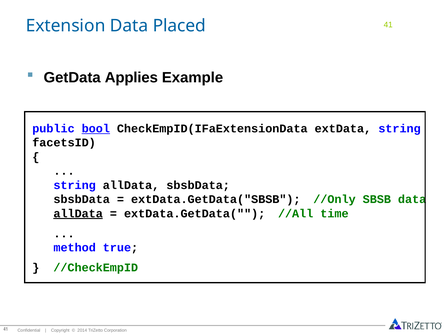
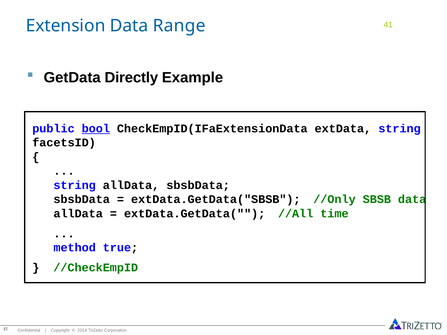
Placed: Placed -> Range (179, 26)
Applies: Applies -> Directly (131, 78)
allData underline: present -> none (78, 214)
